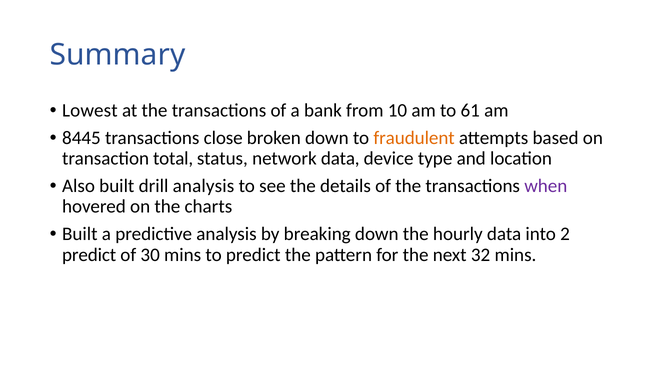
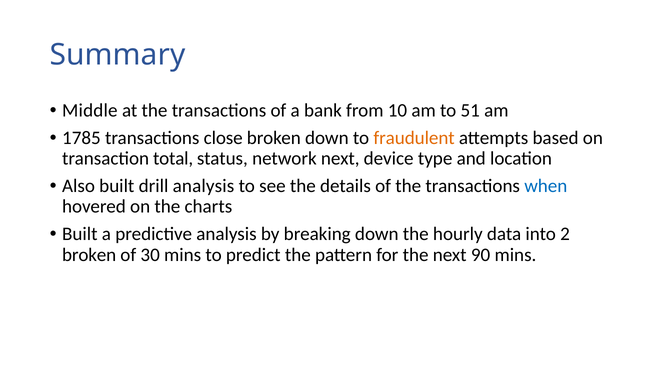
Lowest: Lowest -> Middle (90, 111)
61: 61 -> 51 (470, 111)
8445: 8445 -> 1785 (81, 138)
network data: data -> next (340, 159)
when colour: purple -> blue (546, 186)
predict: predict -> broken (89, 255)
32: 32 -> 90 (481, 255)
